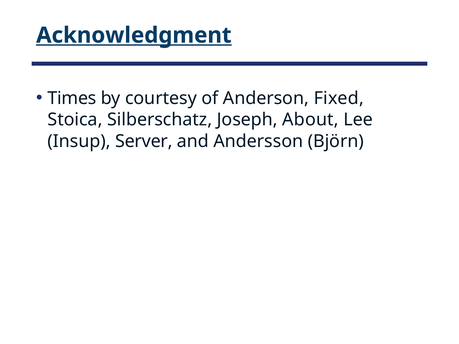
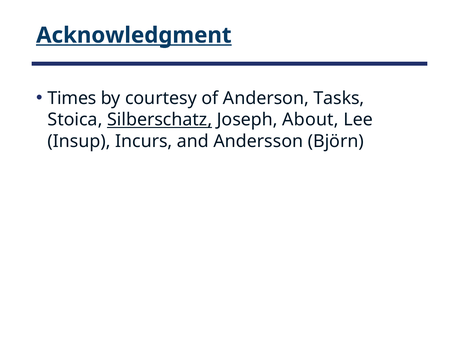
Fixed: Fixed -> Tasks (339, 98)
Silberschatz underline: none -> present (160, 120)
Server: Server -> Incurs (144, 141)
